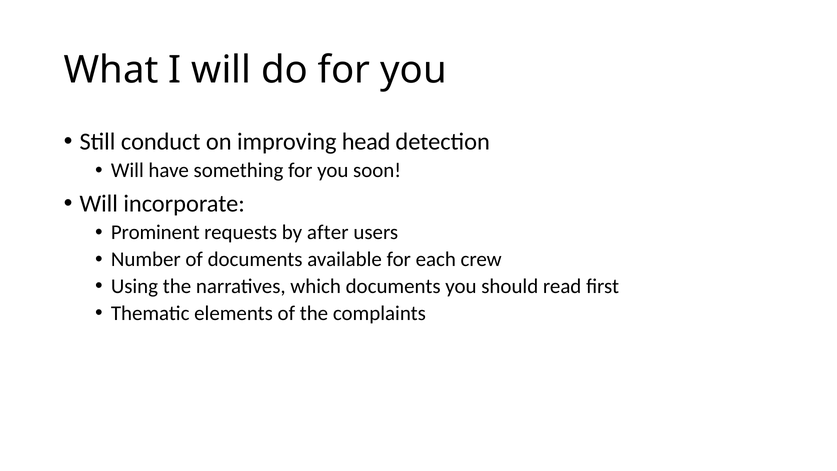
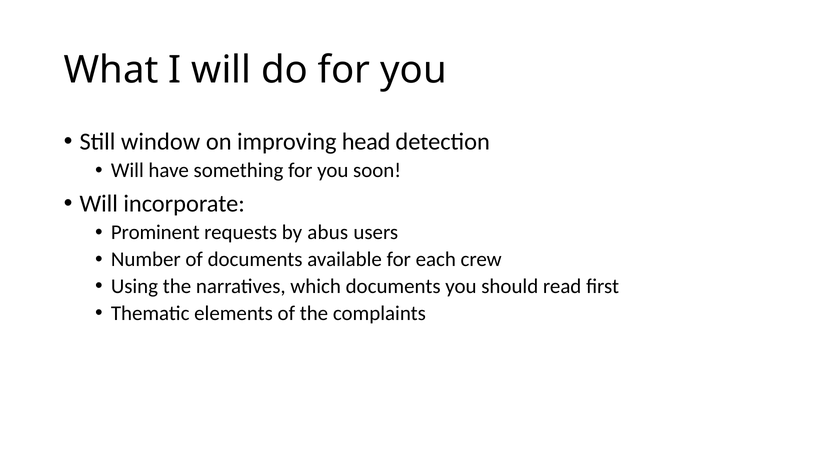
conduct: conduct -> window (161, 142)
after: after -> abus (328, 232)
